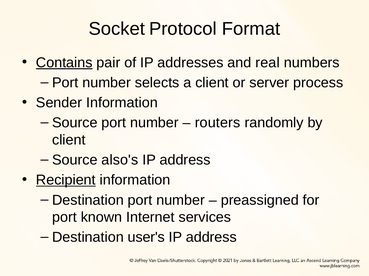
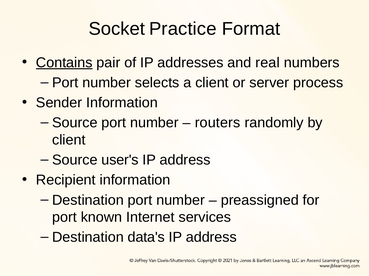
Protocol: Protocol -> Practice (183, 29)
also's: also's -> user's (120, 160)
Recipient underline: present -> none (66, 180)
user's: user's -> data's (146, 238)
